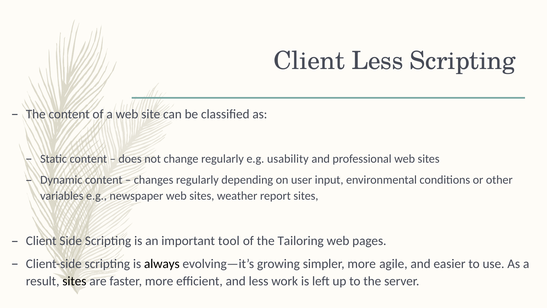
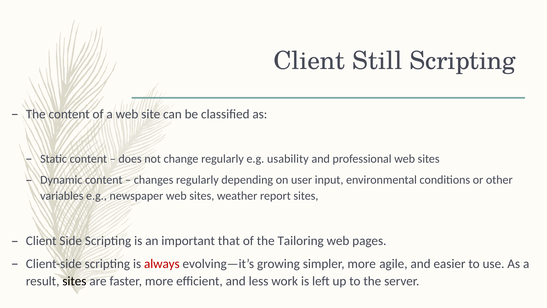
Client Less: Less -> Still (377, 61)
tool: tool -> that (229, 241)
always colour: black -> red (162, 264)
